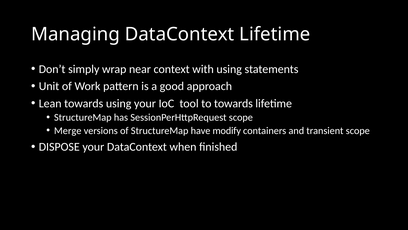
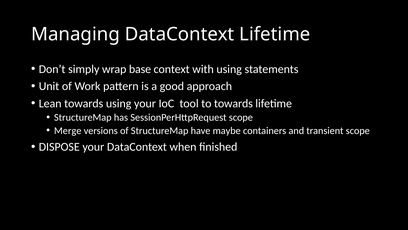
near: near -> base (140, 69)
modify: modify -> maybe (227, 130)
